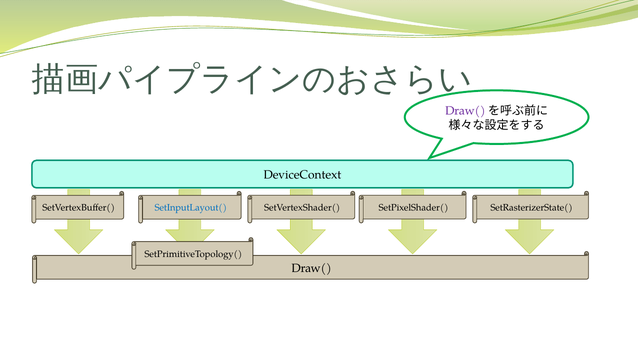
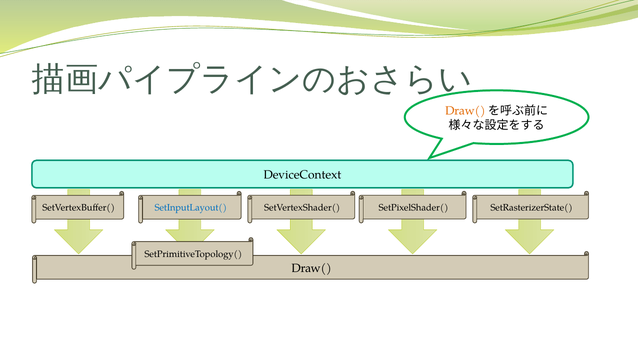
Draw( colour: purple -> orange (465, 111)
